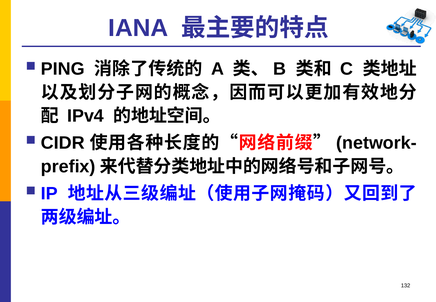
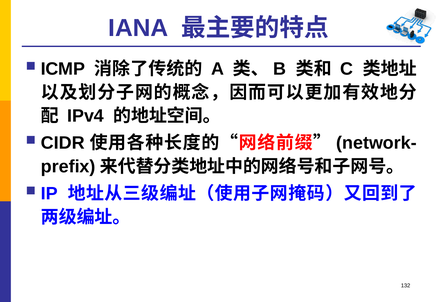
PING: PING -> ICMP (63, 69)
